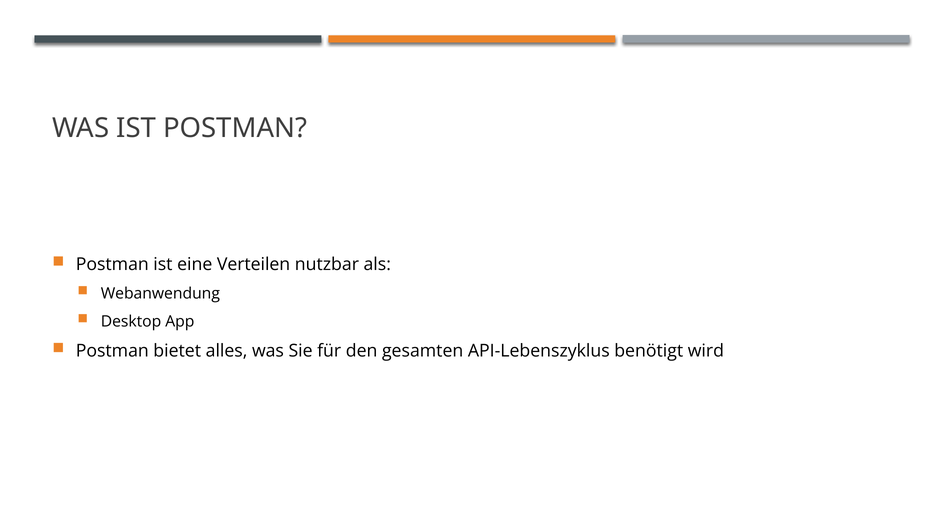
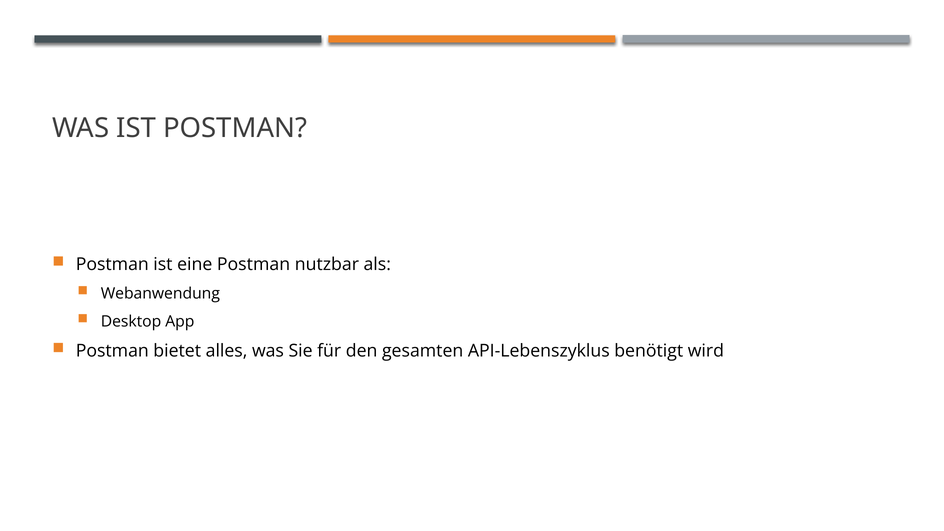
eine Verteilen: Verteilen -> Postman (254, 265)
